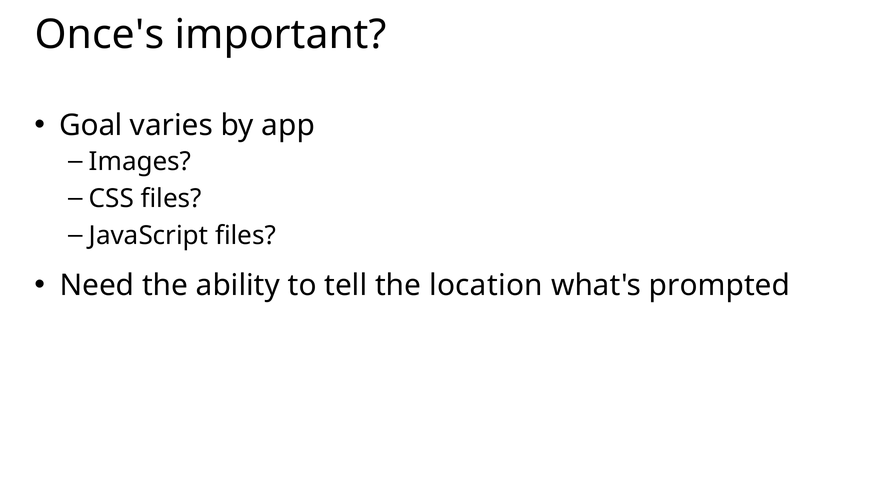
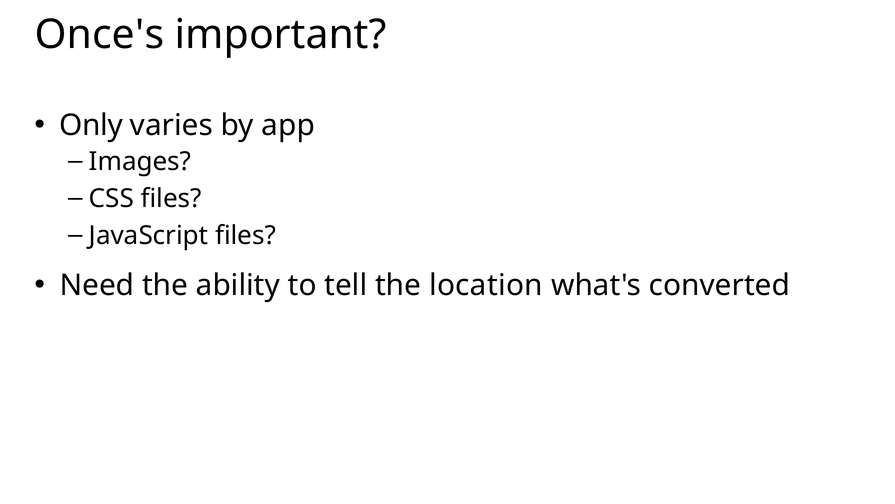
Goal: Goal -> Only (91, 125)
prompted: prompted -> converted (720, 285)
